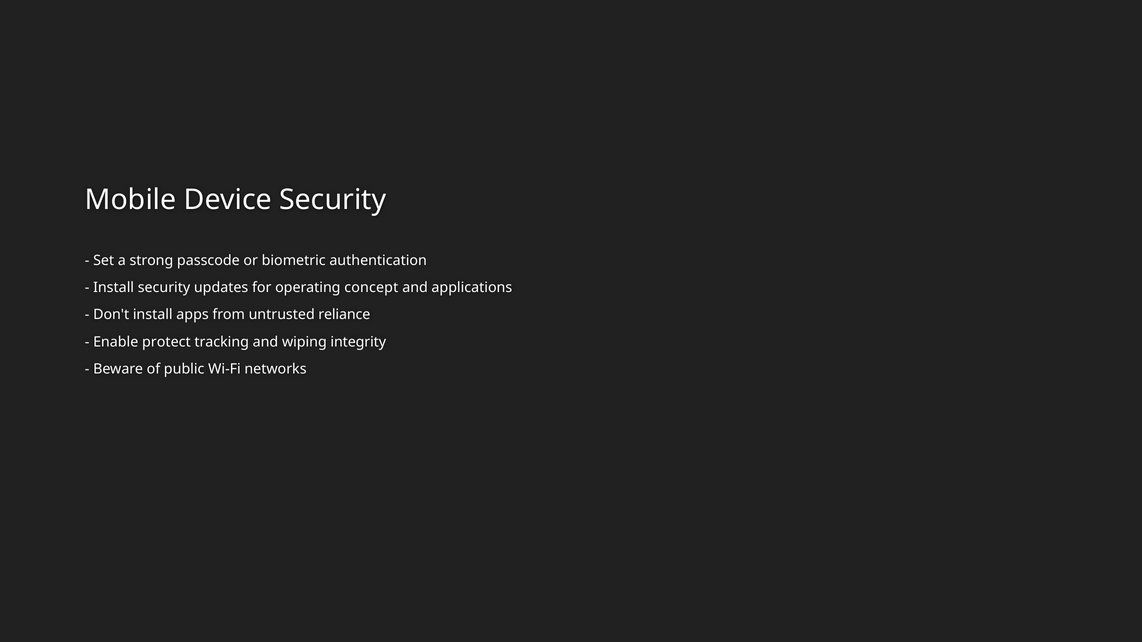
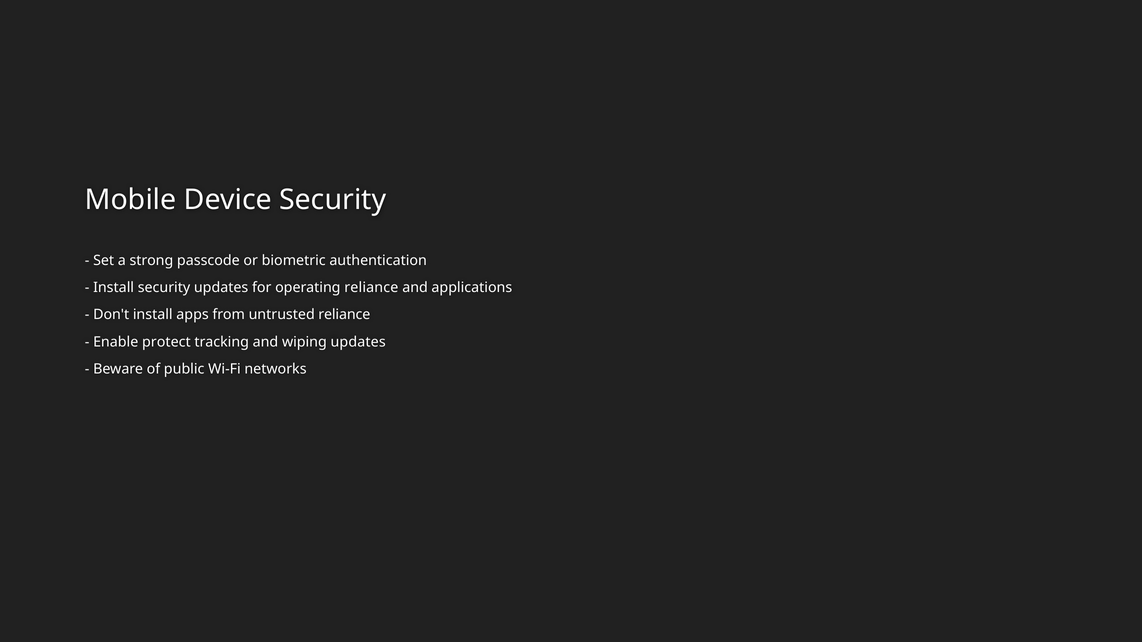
operating concept: concept -> reliance (371, 288)
wiping integrity: integrity -> updates (358, 342)
